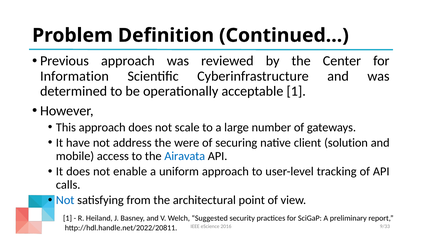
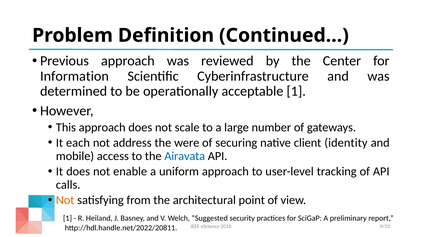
have: have -> each (78, 143)
solution: solution -> identity (346, 143)
Not colour: blue -> orange (65, 201)
